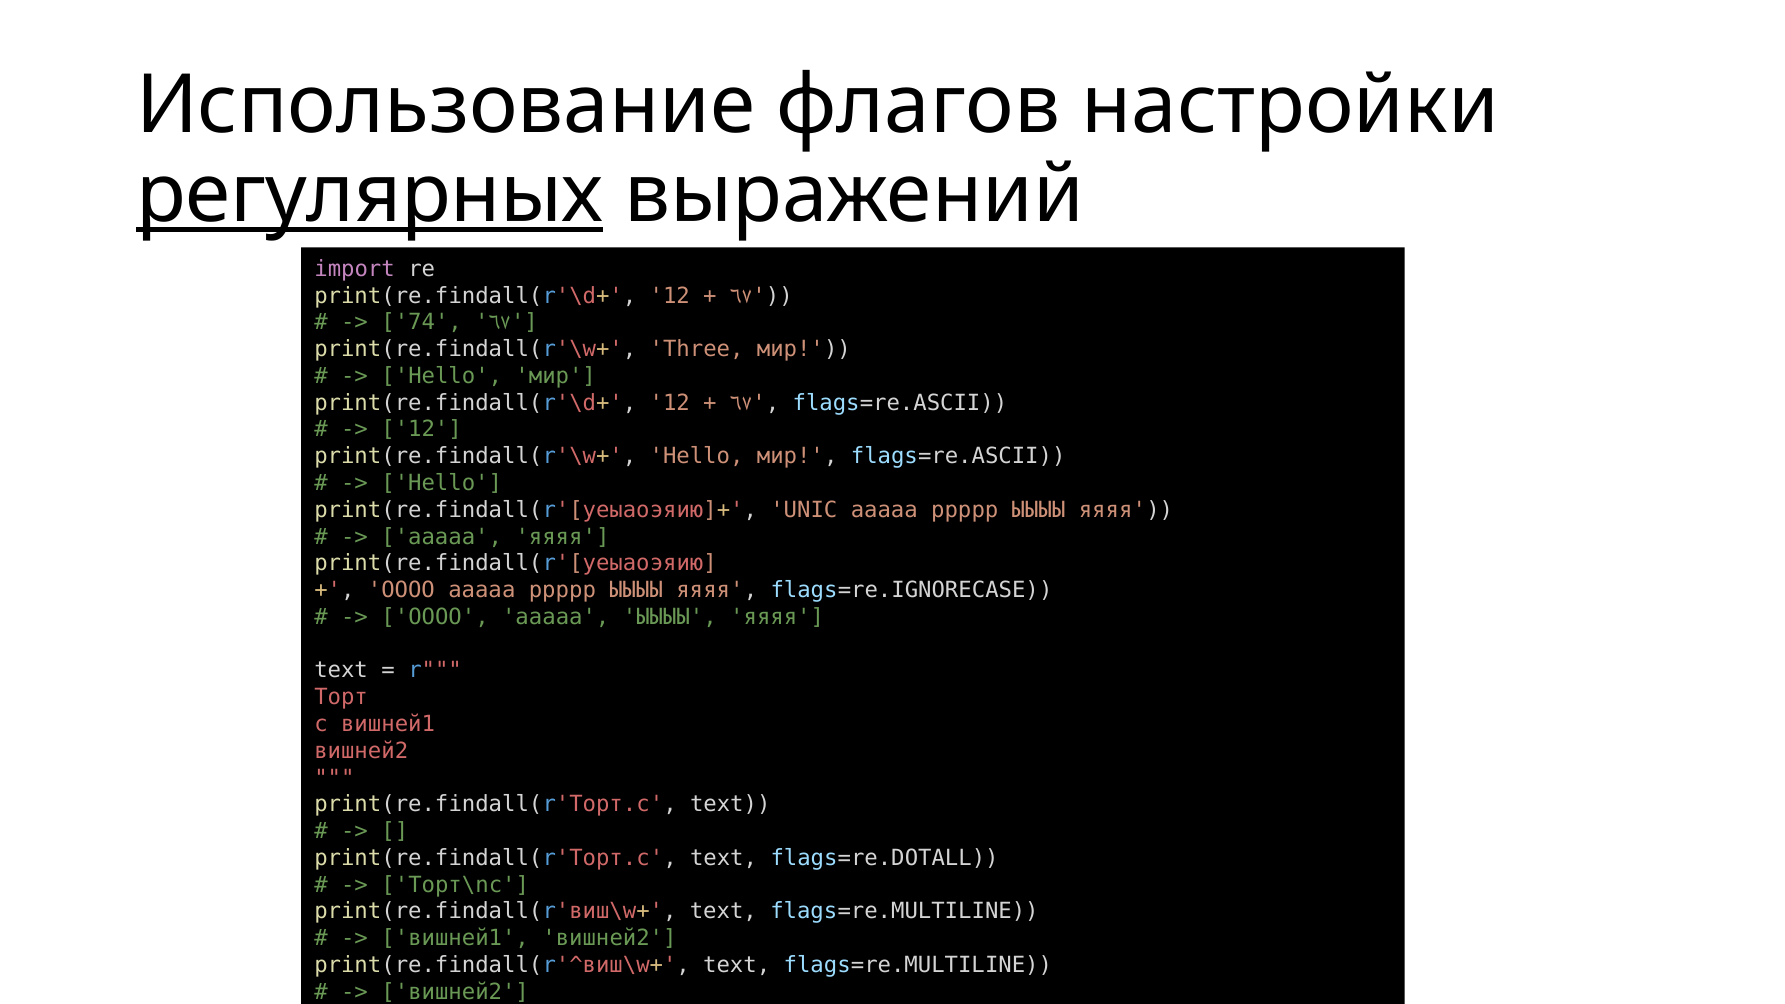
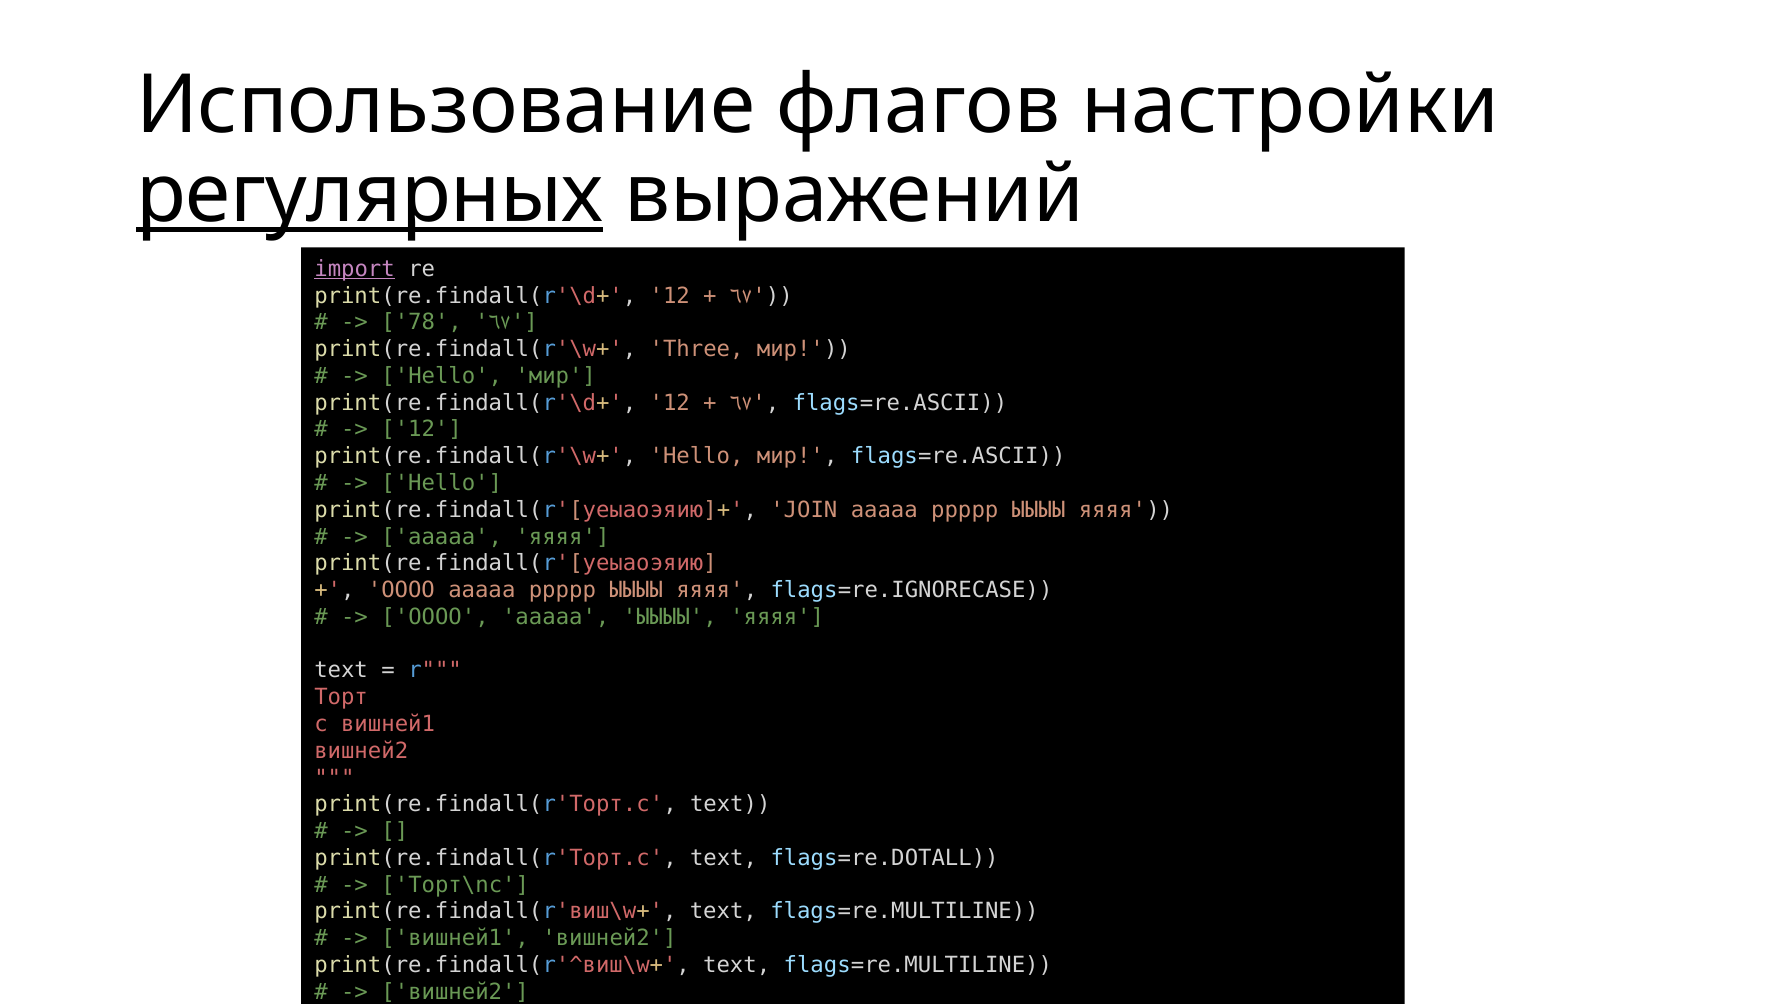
import underline: none -> present (355, 269)
74: 74 -> 78 (422, 323)
UNIC: UNIC -> JOIN (804, 510)
